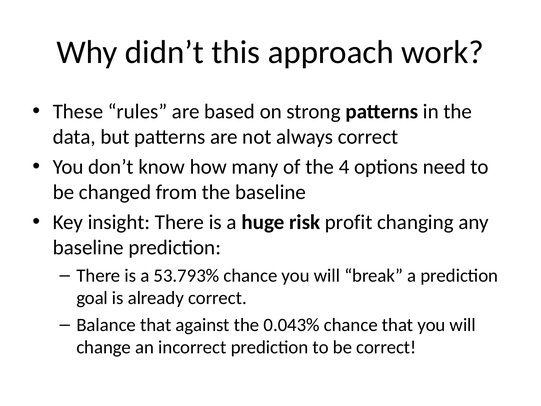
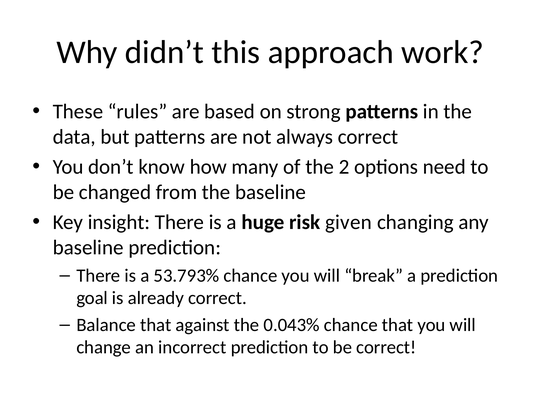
4: 4 -> 2 (344, 167)
profit: profit -> given (348, 222)
